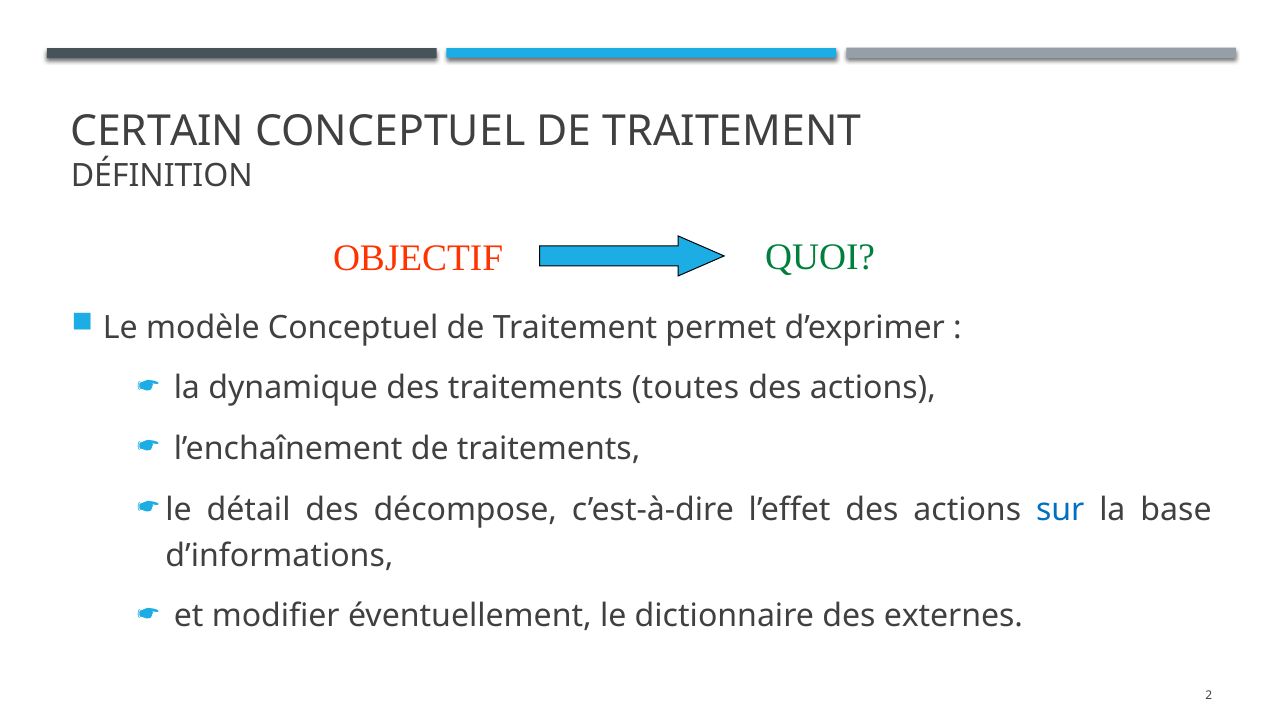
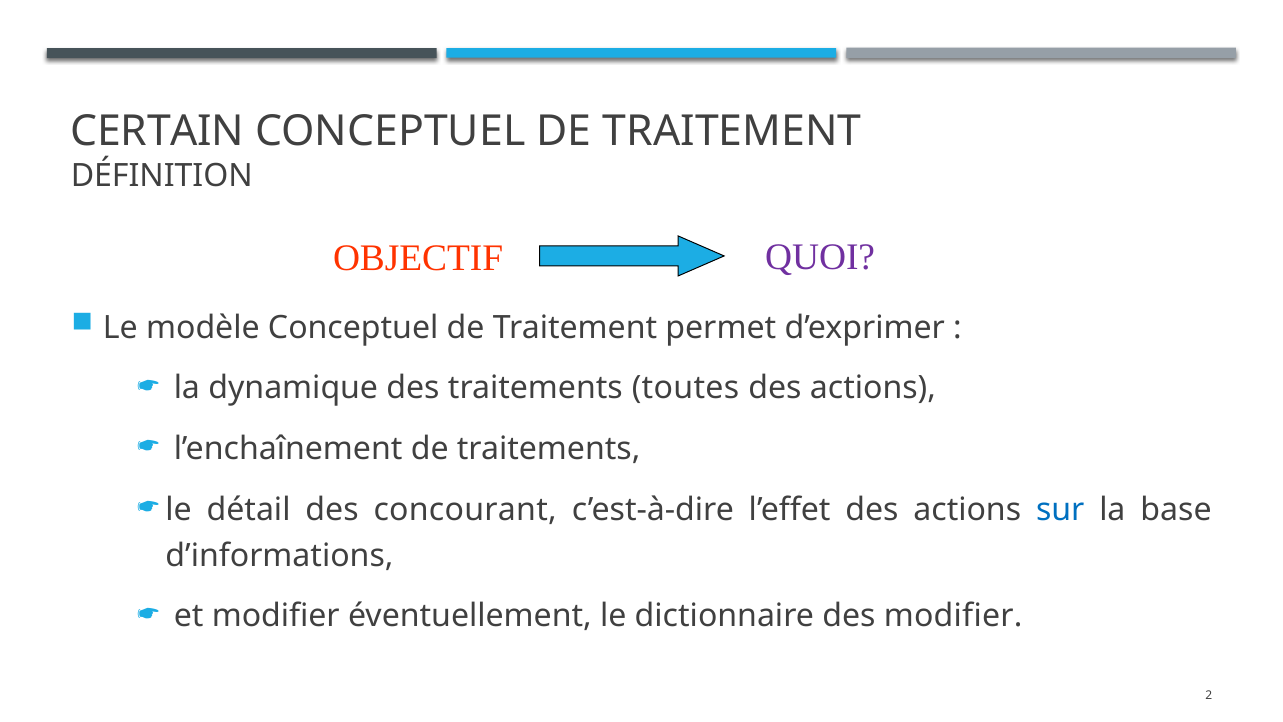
QUOI colour: green -> purple (820, 257)
décompose: décompose -> concourant (465, 509)
des externes: externes -> modifier (953, 616)
